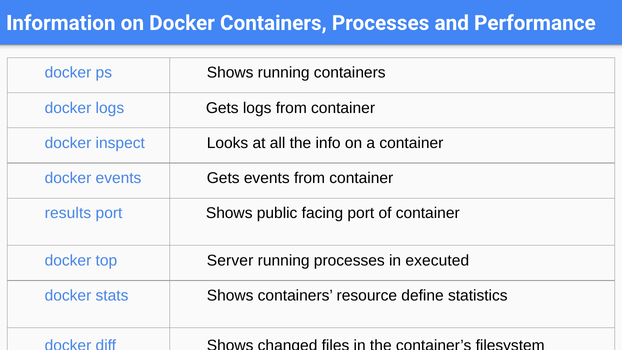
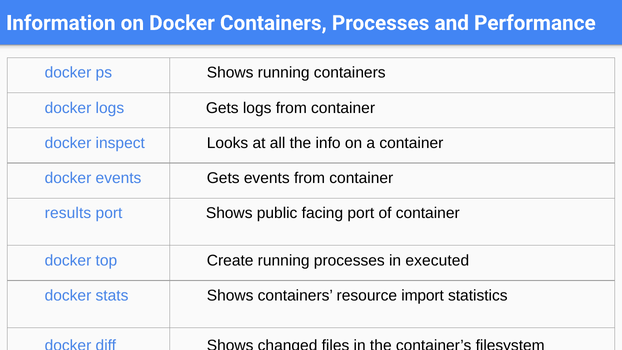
Server: Server -> Create (230, 260)
define: define -> import (423, 296)
